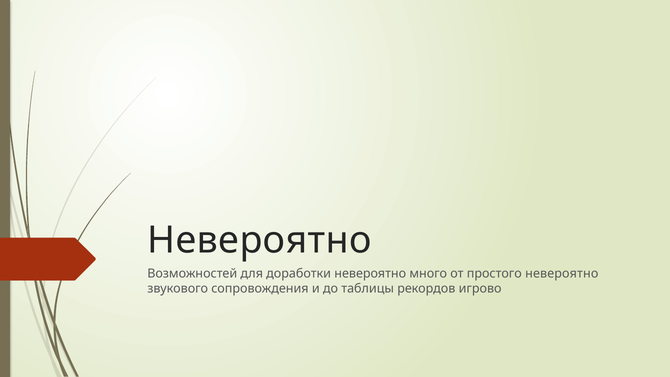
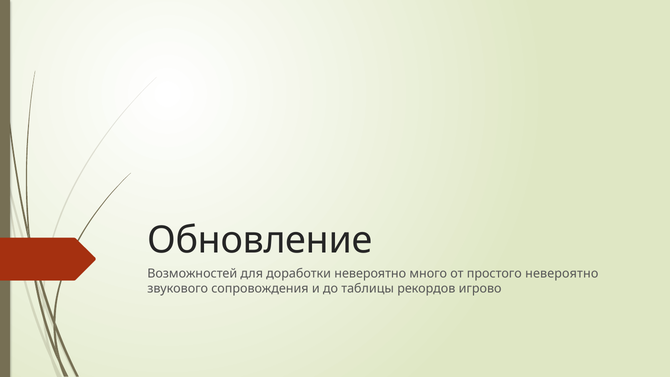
Невероятно: Невероятно -> Обновление (260, 240)
